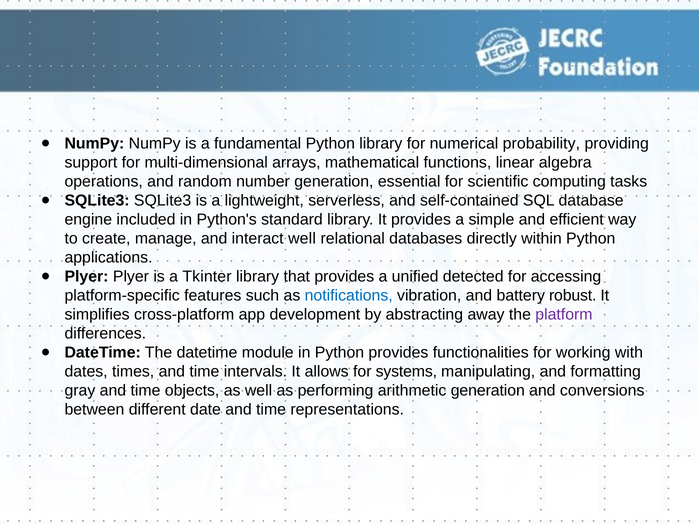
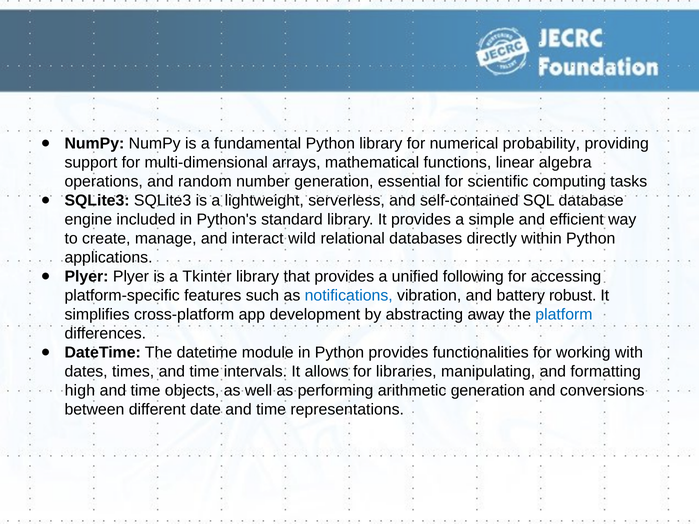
interact well: well -> wild (302, 239)
detected: detected -> following (473, 277)
platform colour: purple -> blue (564, 315)
systems: systems -> libraries (406, 372)
gray: gray -> high (80, 391)
